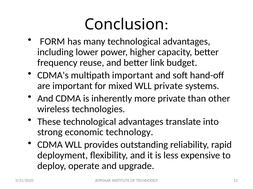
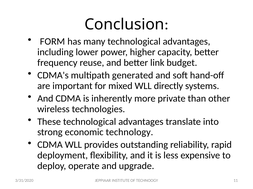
multipath important: important -> generated (133, 76)
WLL private: private -> directly (168, 86)
